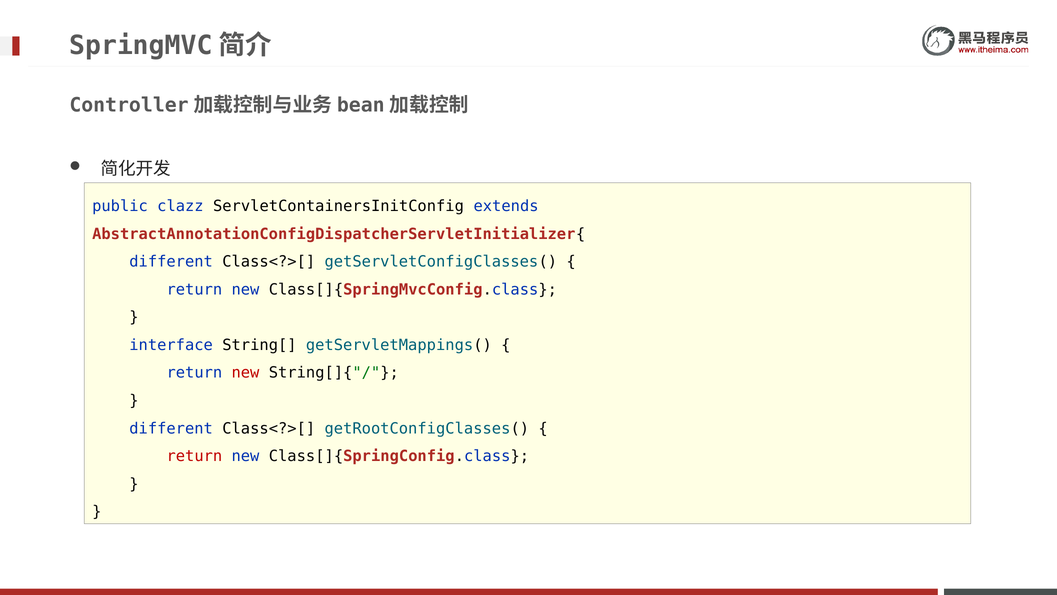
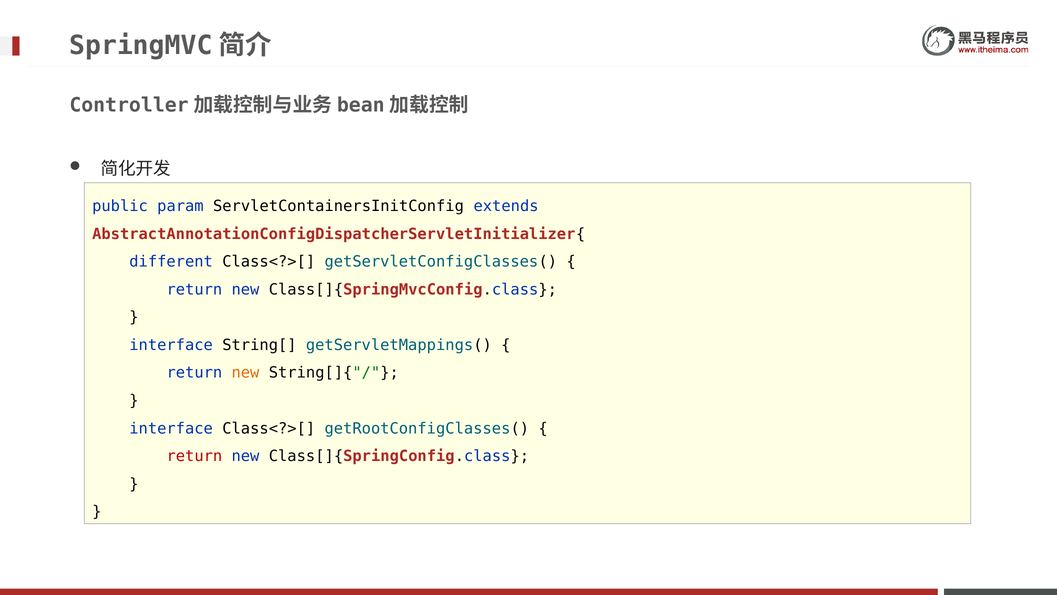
clazz: clazz -> param (180, 206)
new colour: red -> orange (246, 373)
different: different -> interface (171, 428)
